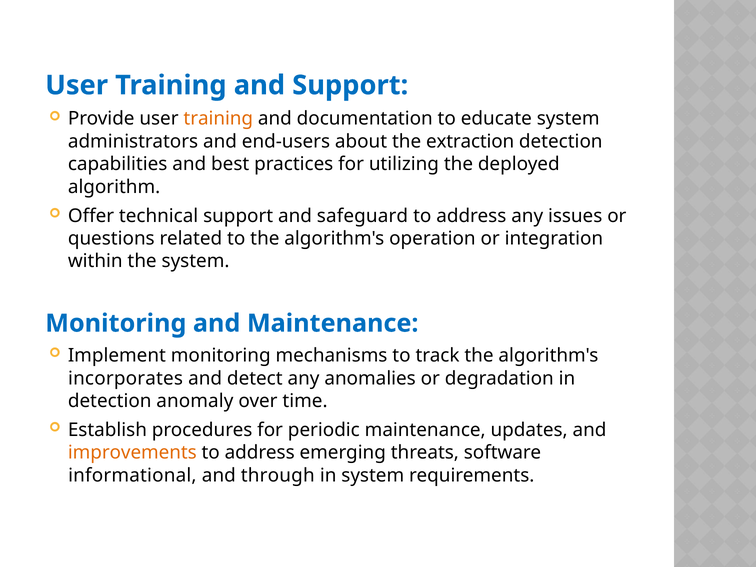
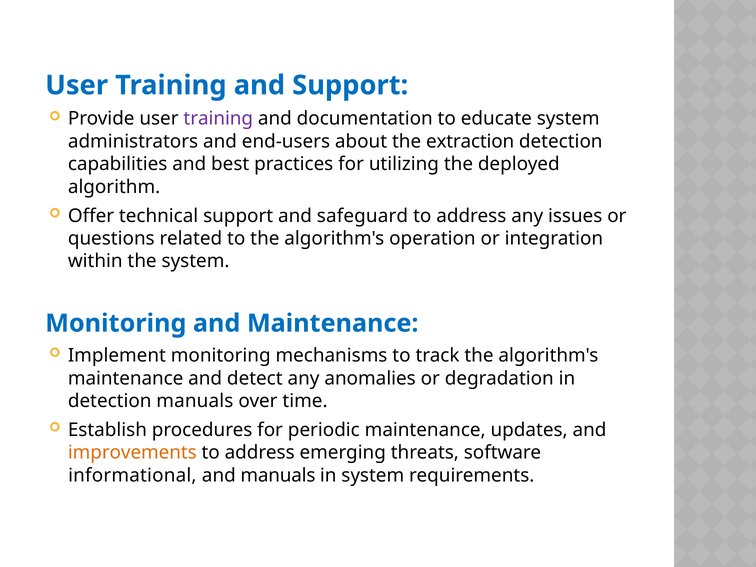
training colour: orange -> purple (218, 119)
incorporates: incorporates -> maintenance (126, 378)
detection anomaly: anomaly -> manuals (195, 401)
and through: through -> manuals (278, 475)
